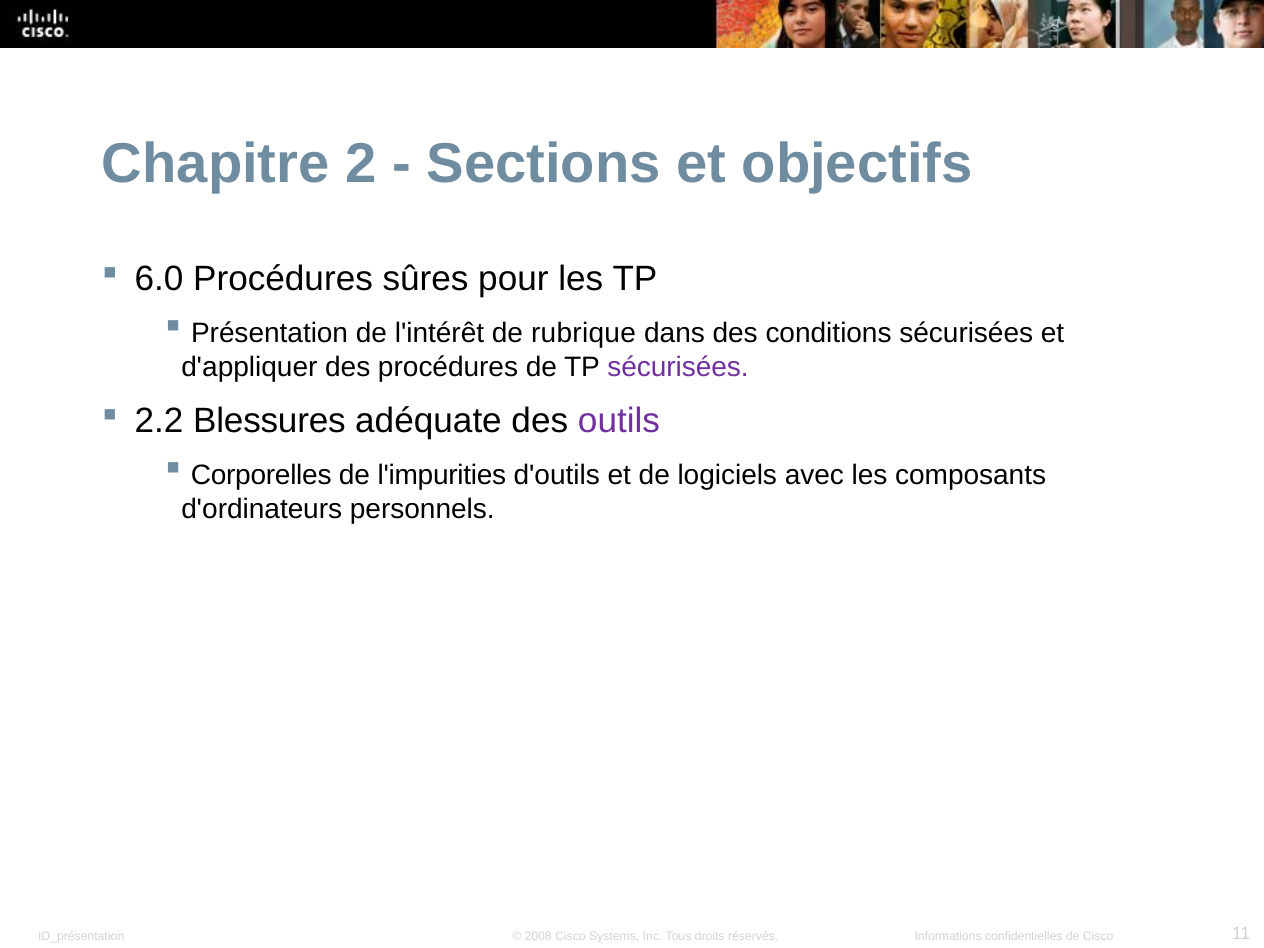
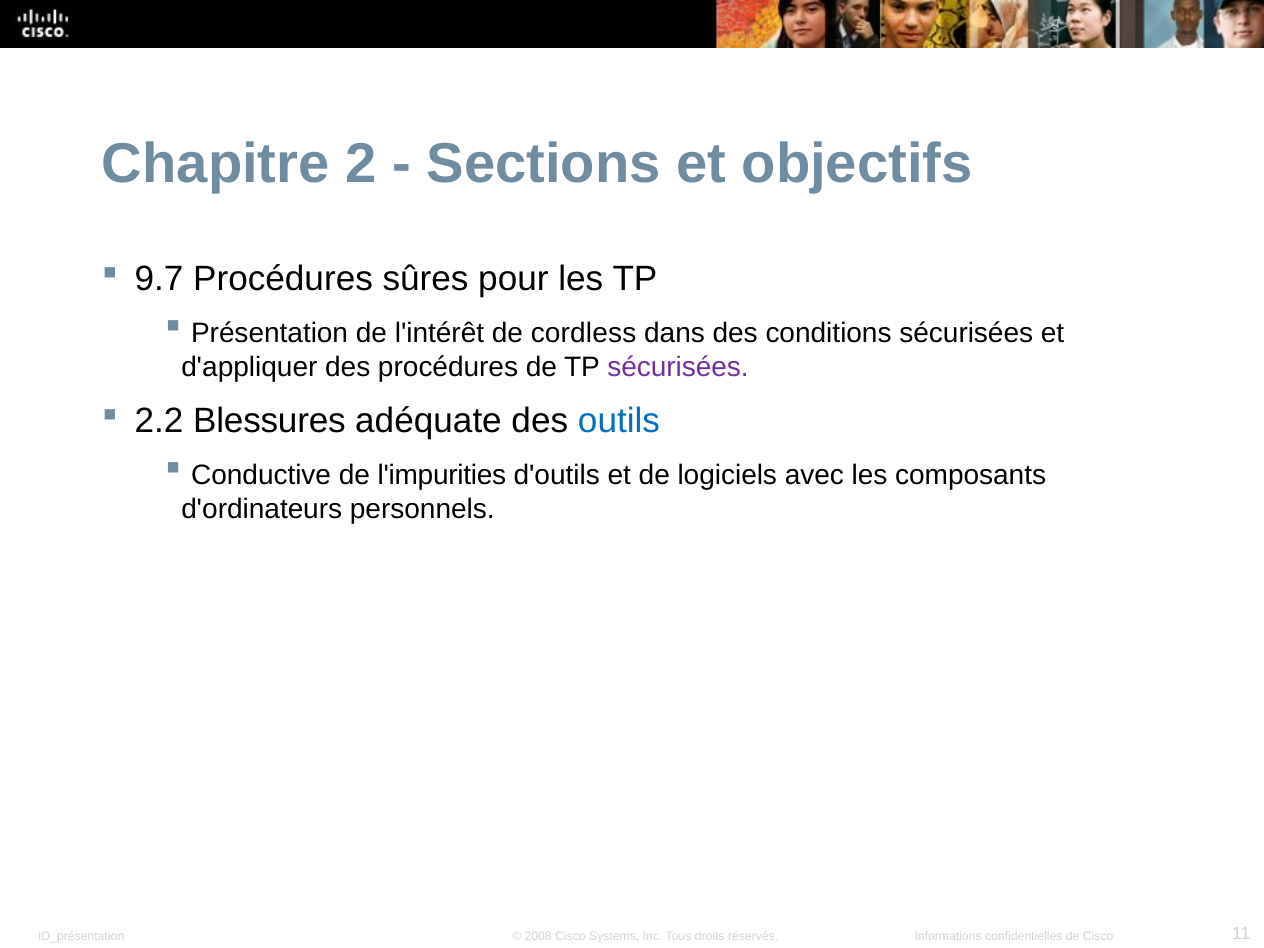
6.0: 6.0 -> 9.7 (159, 279)
rubrique: rubrique -> cordless (584, 334)
outils colour: purple -> blue (619, 421)
Corporelles: Corporelles -> Conductive (261, 476)
